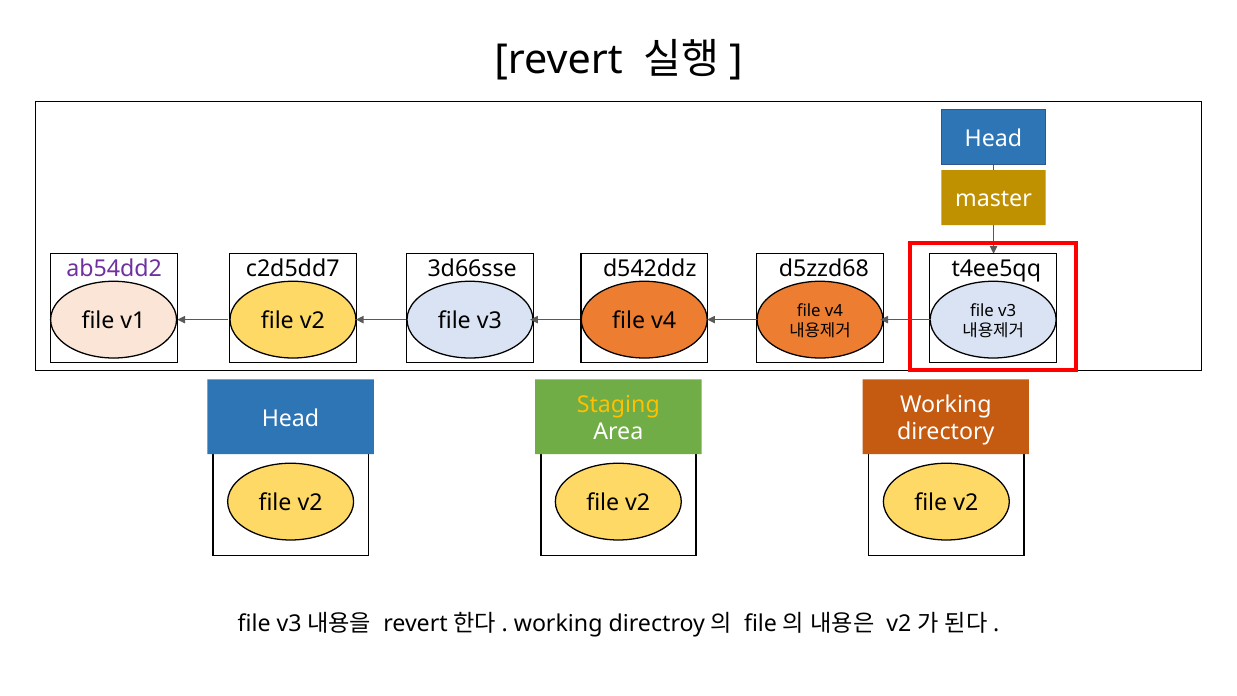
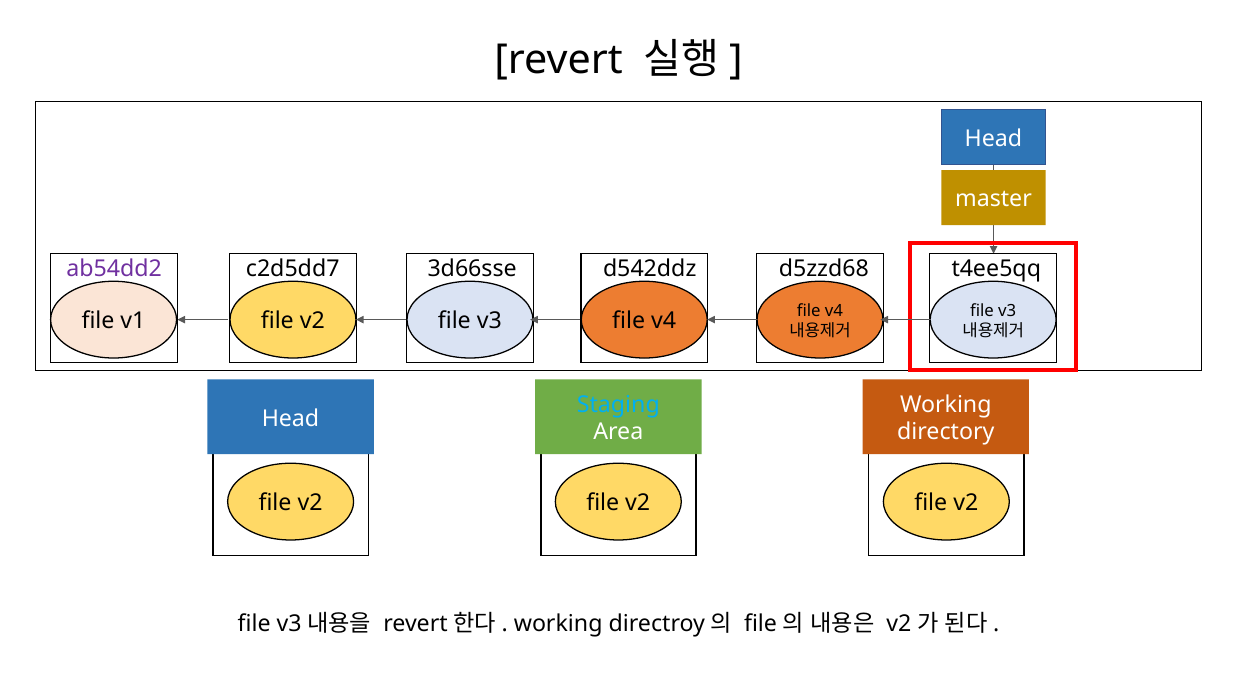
Staging colour: yellow -> light blue (618, 404)
